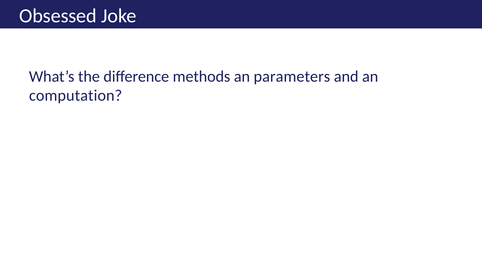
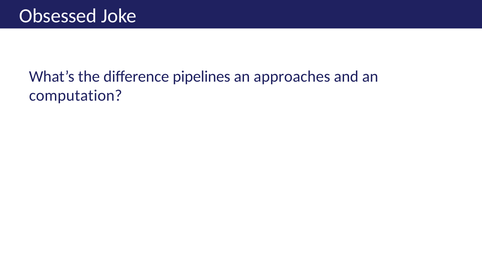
methods: methods -> pipelines (202, 76)
parameters: parameters -> approaches (292, 76)
